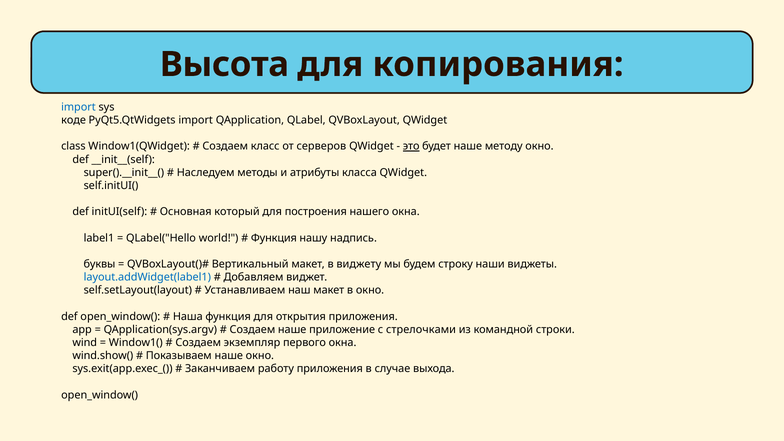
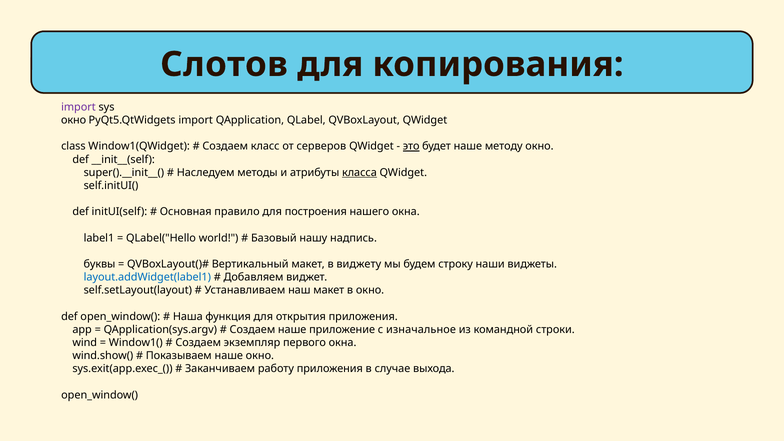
Высота: Высота -> Слотов (224, 64)
import colour: blue -> purple (78, 107)
коде: коде -> окно (74, 120)
класса underline: none -> present (359, 173)
который: который -> правило (237, 212)
Функция: Функция -> Базовый (274, 238)
стрелочками: стрелочками -> изначальное (421, 330)
